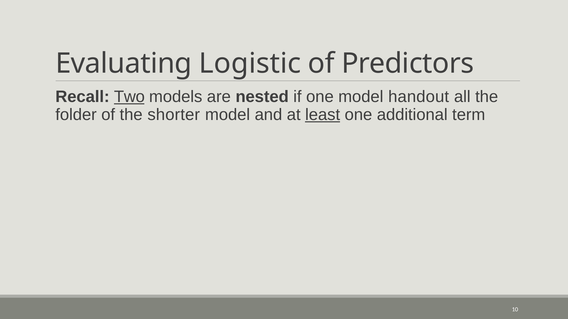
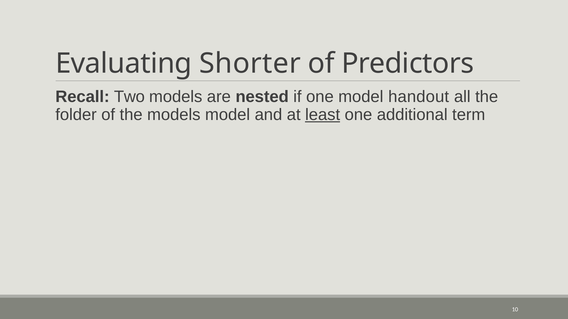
Logistic: Logistic -> Shorter (250, 64)
Two underline: present -> none (129, 97)
the shorter: shorter -> models (174, 115)
